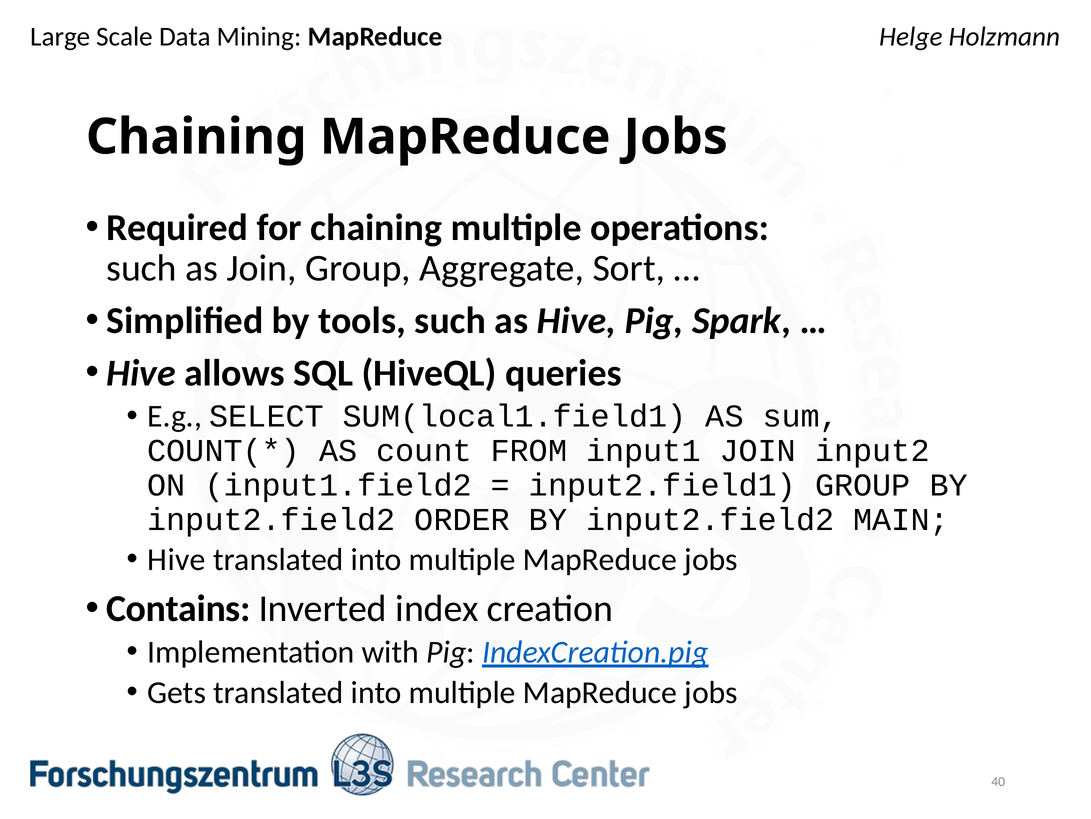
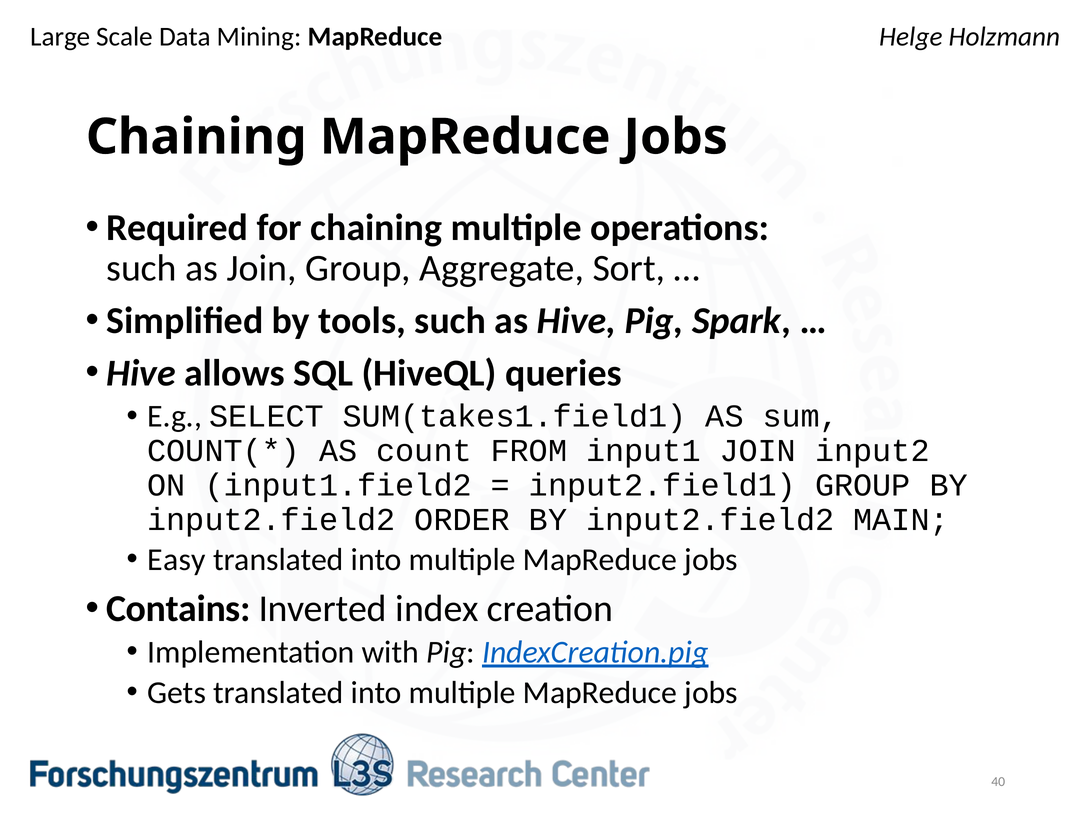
SUM(local1.field1: SUM(local1.field1 -> SUM(takes1.field1 (515, 416)
Hive: Hive -> Easy (177, 559)
